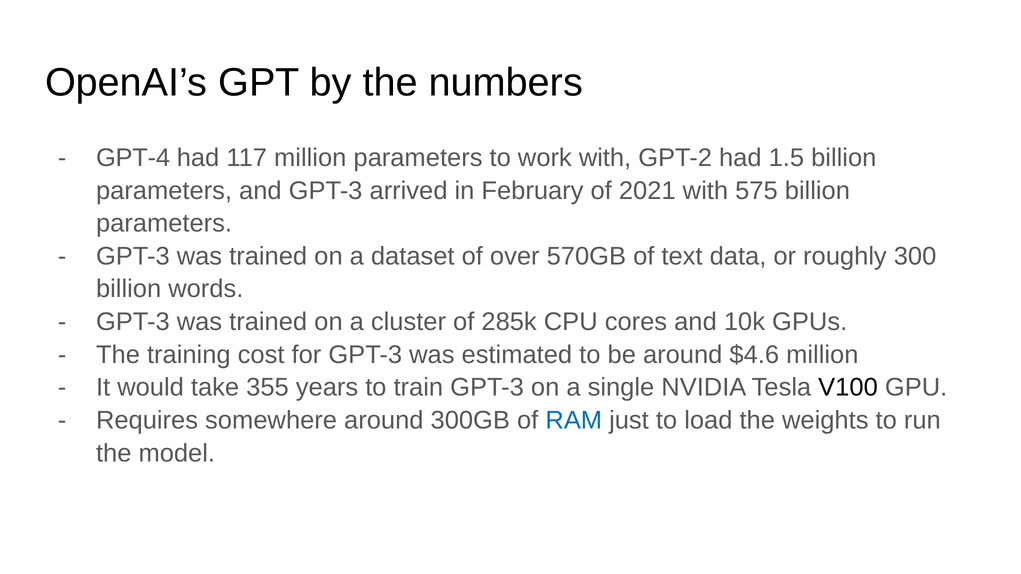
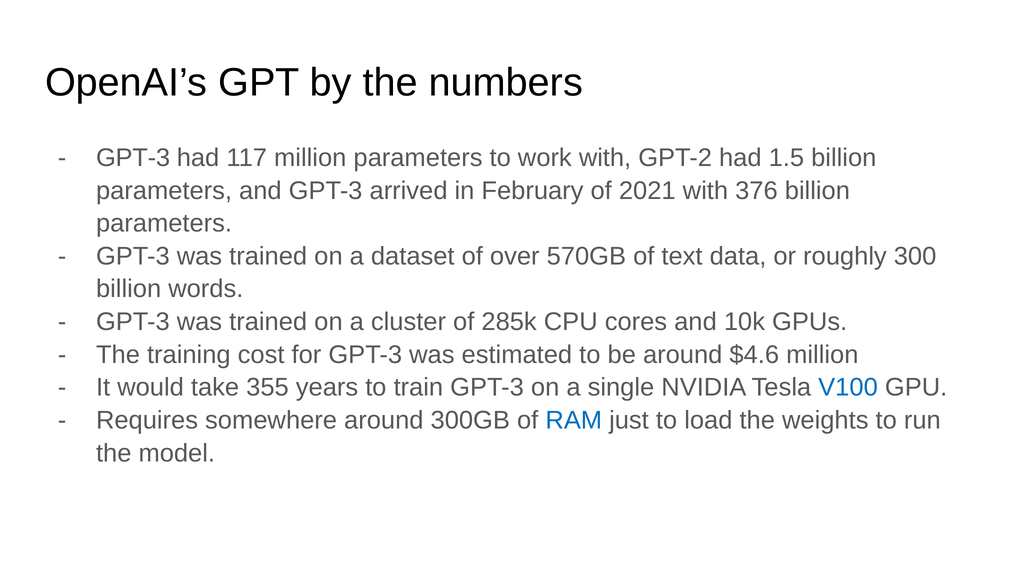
GPT-4: GPT-4 -> GPT-3 (133, 158)
575: 575 -> 376 (756, 191)
V100 colour: black -> blue (848, 388)
